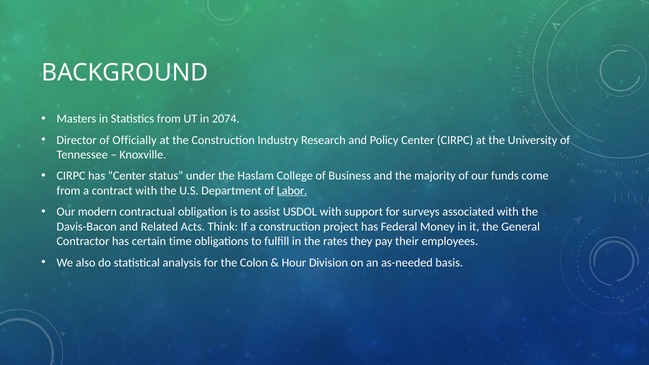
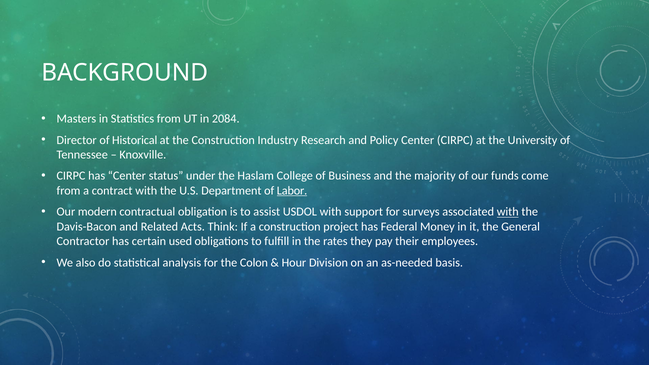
2074: 2074 -> 2084 (226, 119)
Officially: Officially -> Historical (135, 140)
with underline: none -> present (508, 212)
time: time -> used (180, 241)
